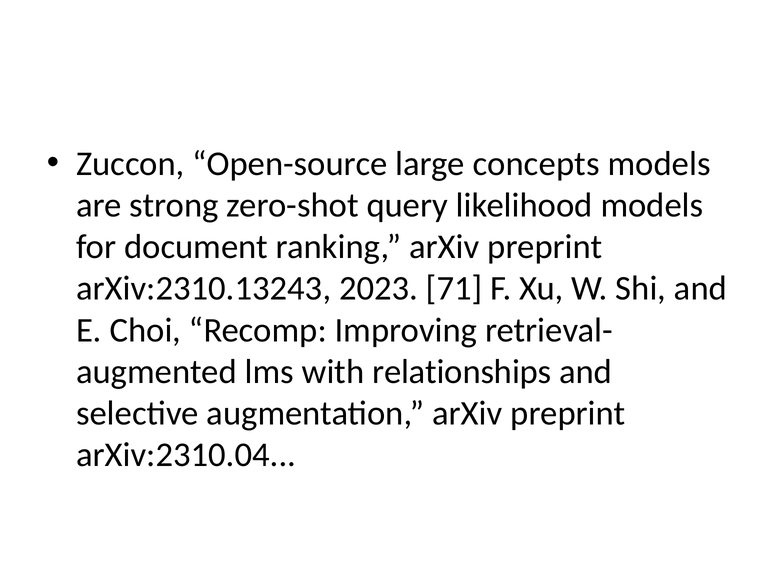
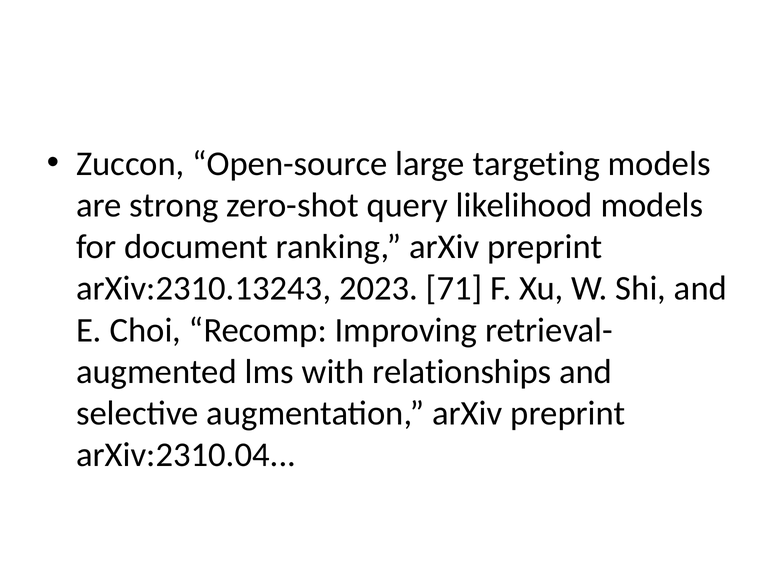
concepts: concepts -> targeting (536, 164)
